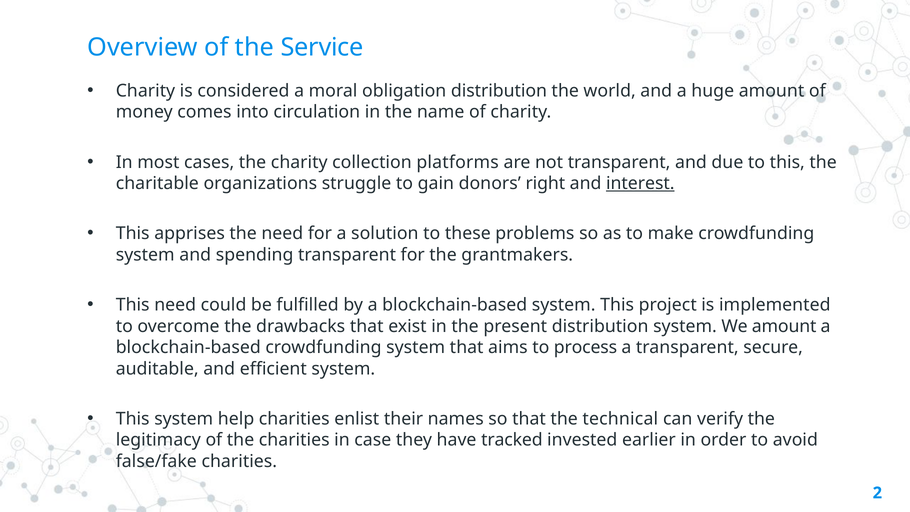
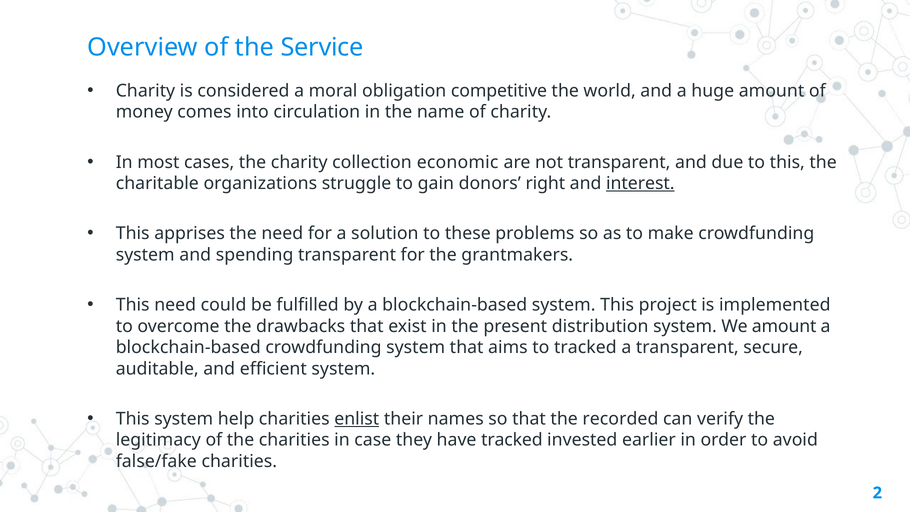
obligation distribution: distribution -> competitive (499, 91)
platforms: platforms -> economic (458, 162)
to process: process -> tracked (585, 347)
enlist underline: none -> present (357, 419)
technical: technical -> recorded (620, 419)
